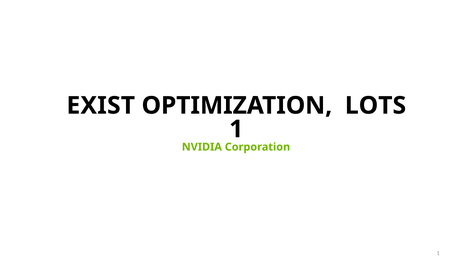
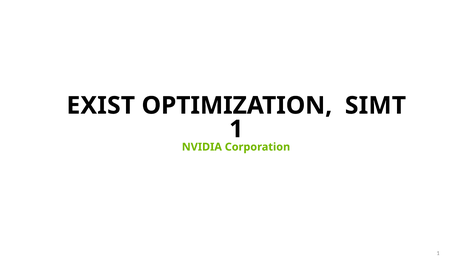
LOTS: LOTS -> SIMT (375, 106)
